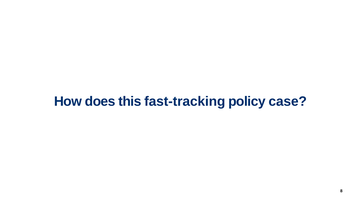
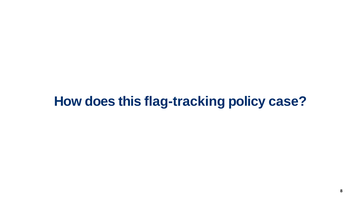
fast-tracking: fast-tracking -> flag-tracking (185, 101)
